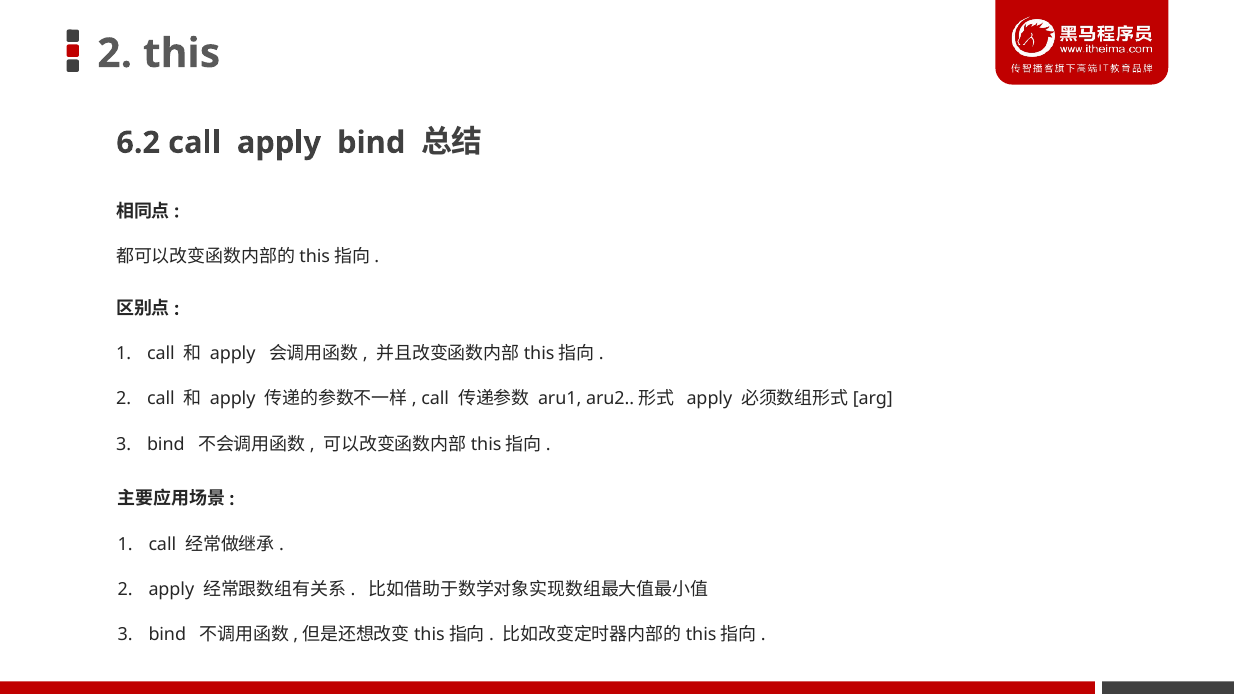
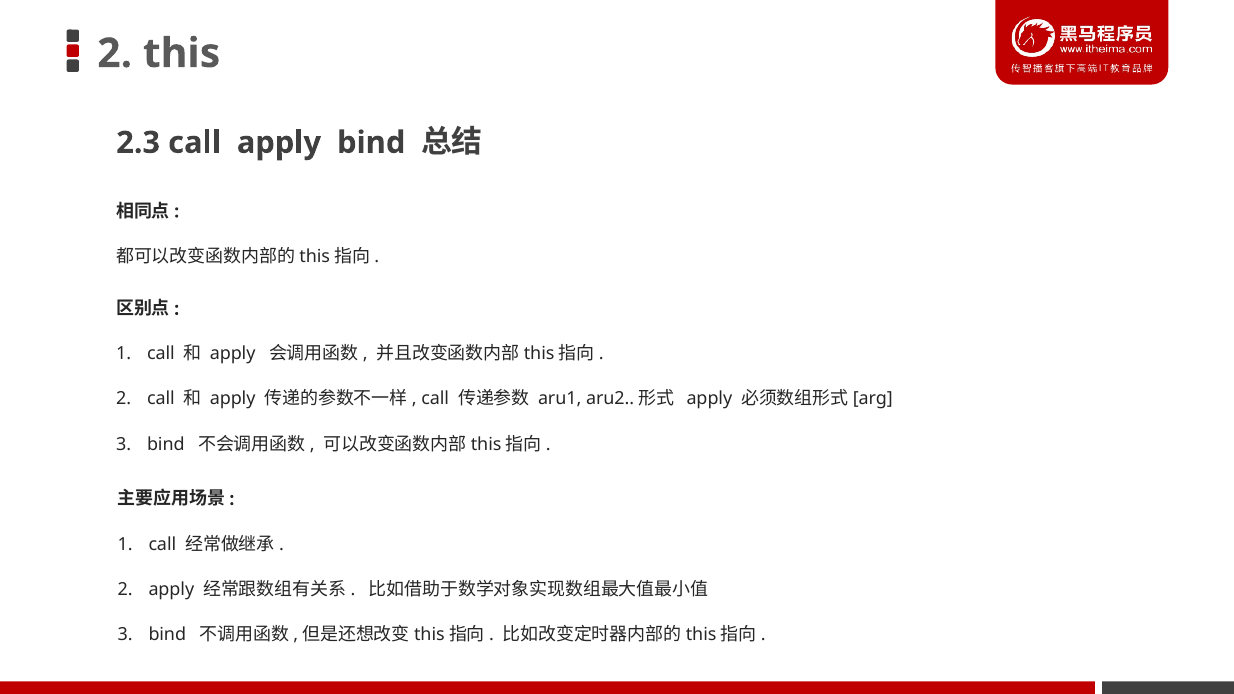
6.2: 6.2 -> 2.3 (138, 143)
